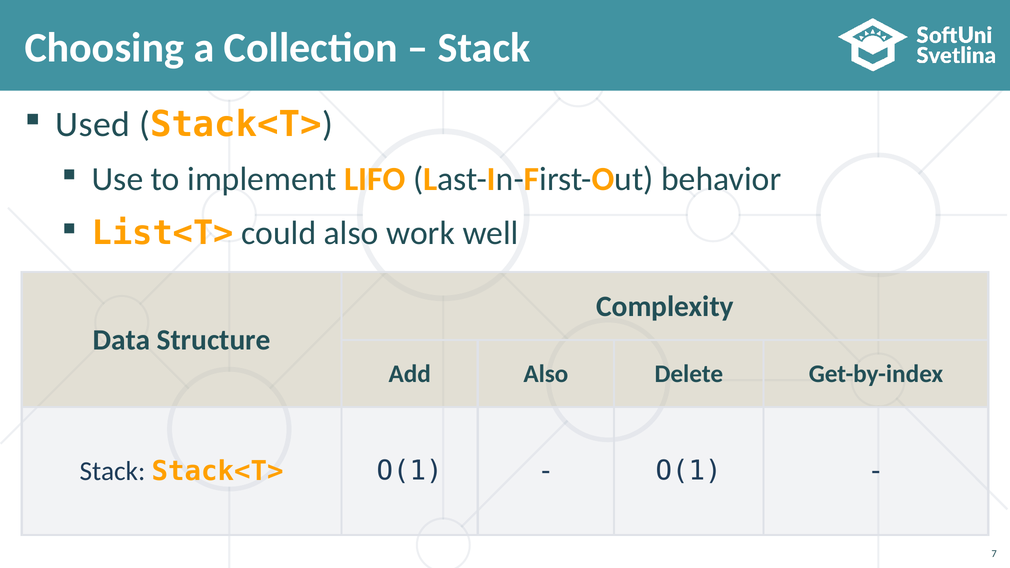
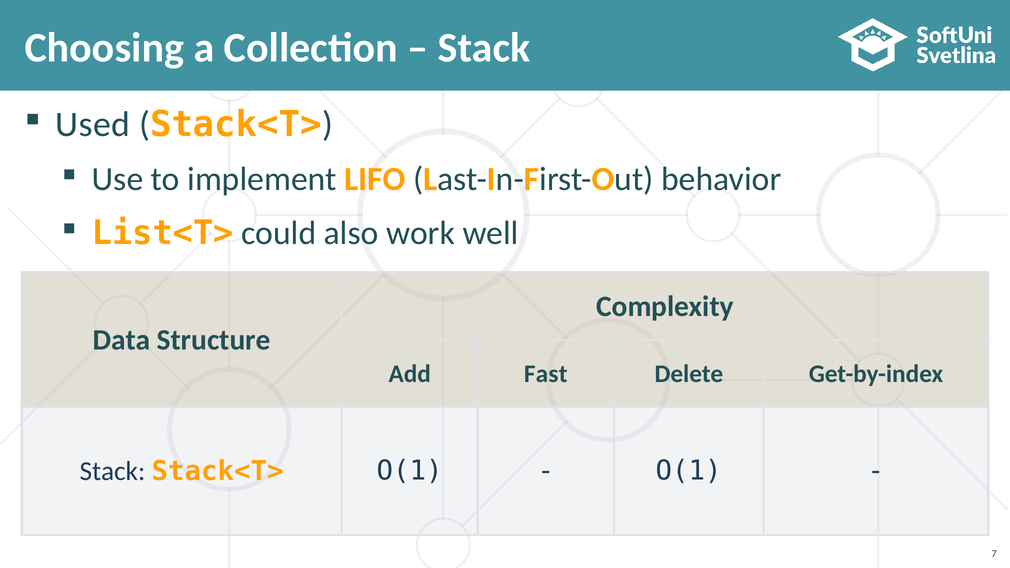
Add Also: Also -> Fast (546, 374)
